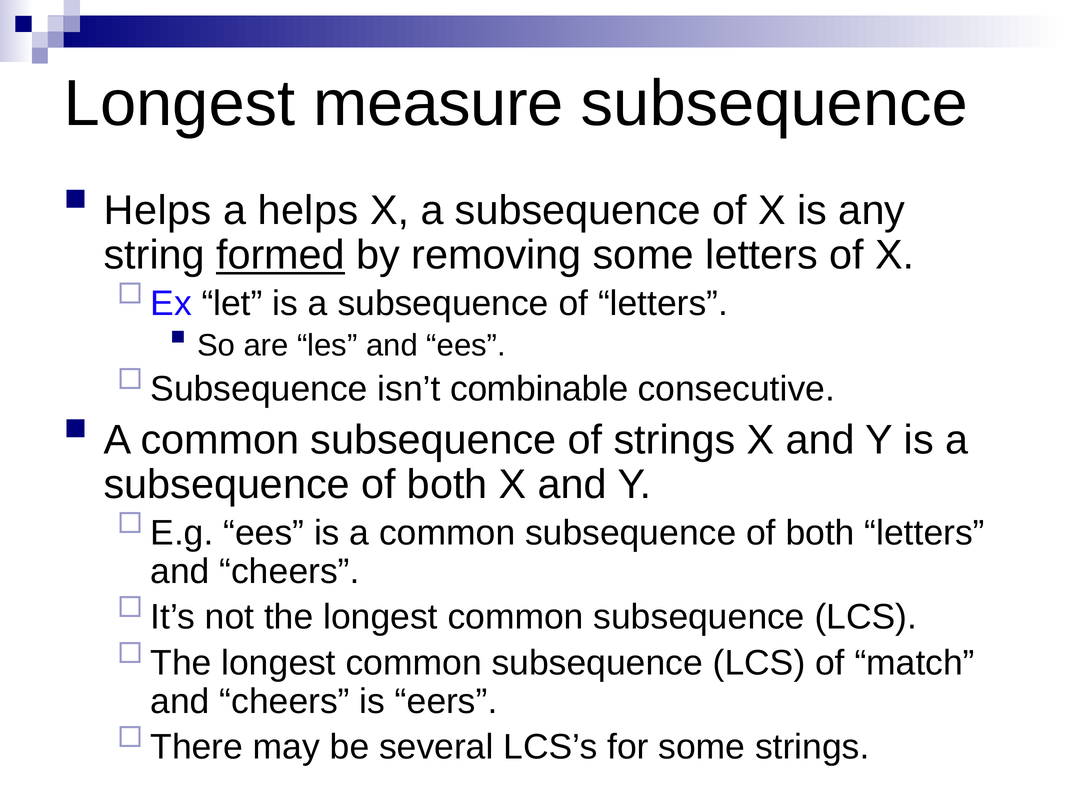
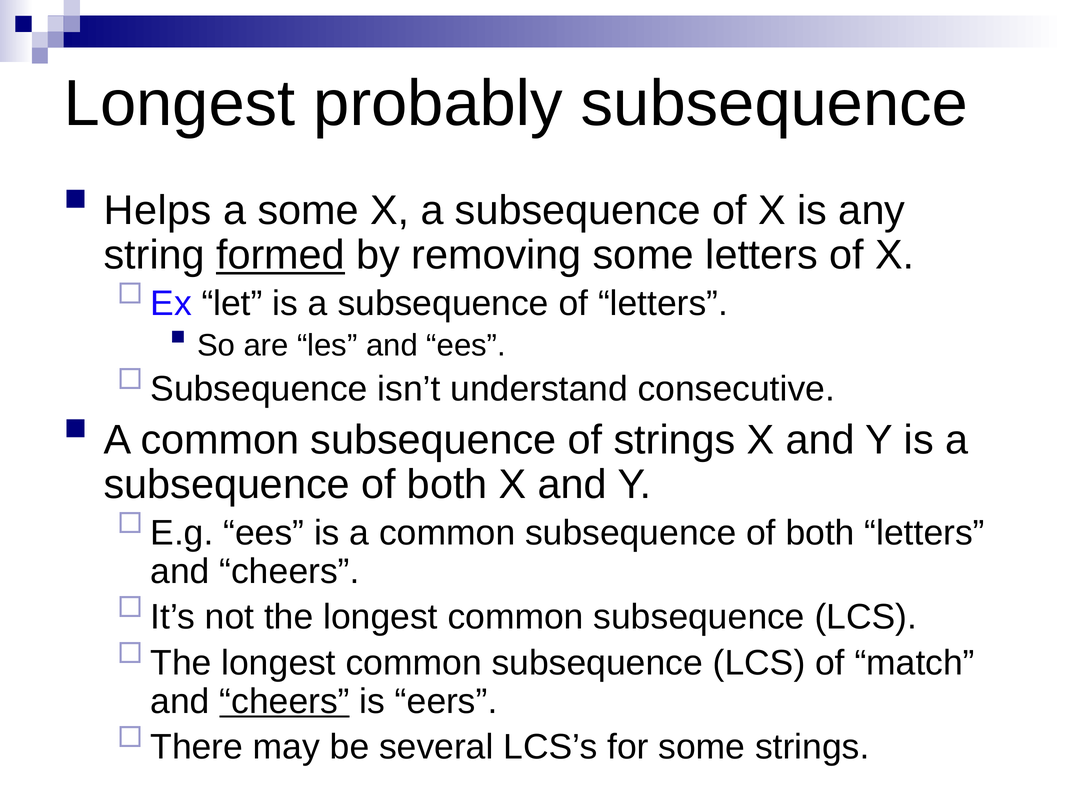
measure: measure -> probably (438, 104)
a helps: helps -> some (308, 210)
combinable: combinable -> understand (539, 389)
cheers underline: none -> present (285, 701)
